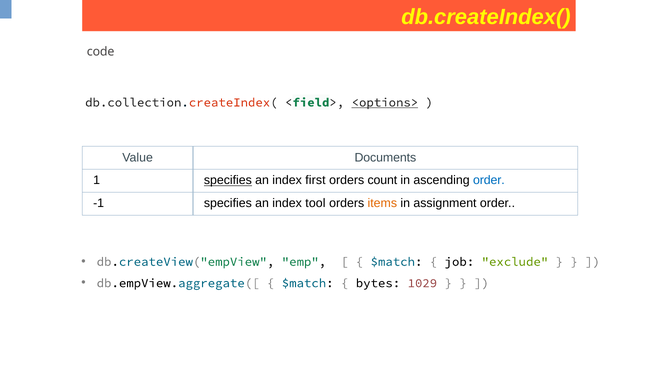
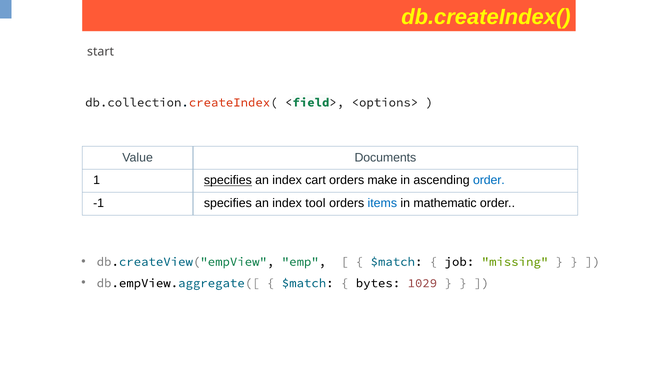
code: code -> start (101, 52)
<options> underline: present -> none (385, 102)
first: first -> cart (316, 180)
count: count -> make (382, 180)
items colour: orange -> blue (382, 203)
assignment: assignment -> mathematic (445, 203)
exclude: exclude -> missing (515, 262)
